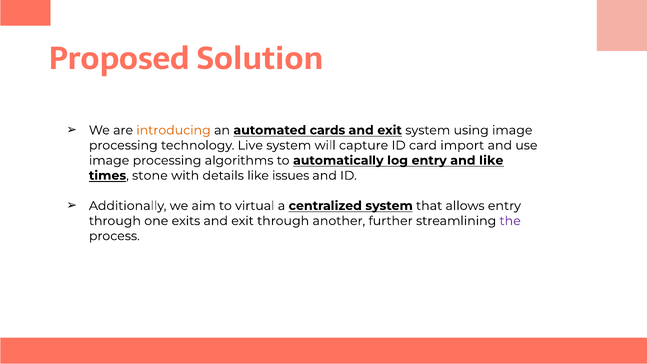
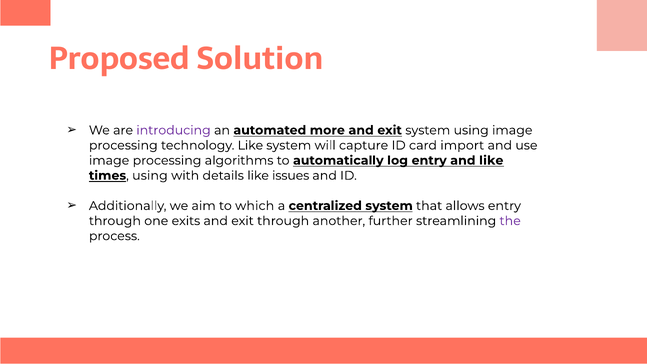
introducing colour: orange -> purple (174, 130)
cards: cards -> more (327, 130)
technology Live: Live -> Like (250, 145)
times stone: stone -> using (150, 176)
virtual: virtual -> which (255, 206)
